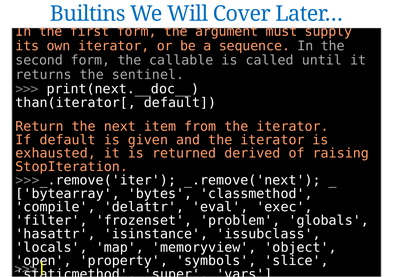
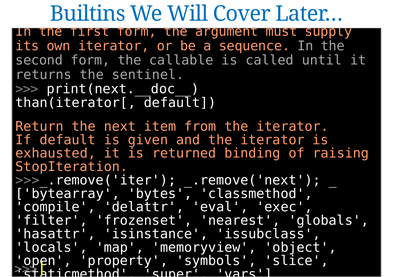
derived: derived -> binding (252, 153)
problem: problem -> nearest (240, 220)
